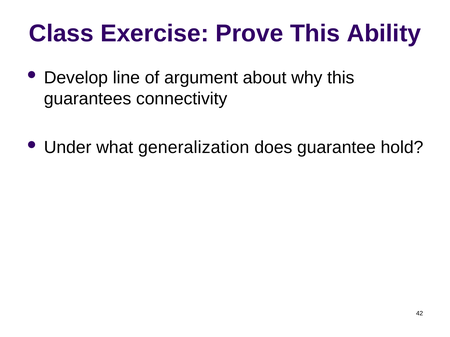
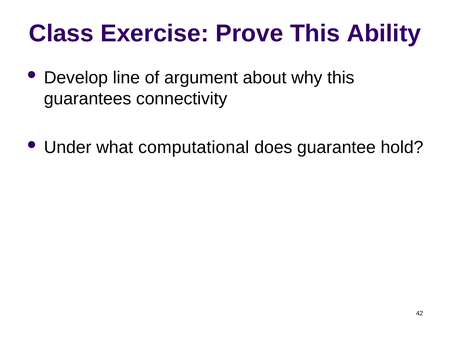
generalization: generalization -> computational (194, 148)
